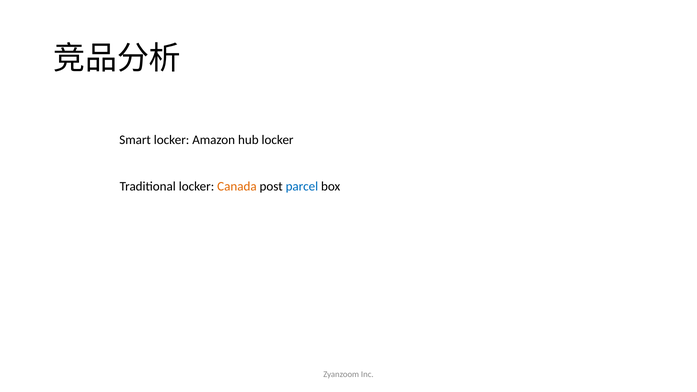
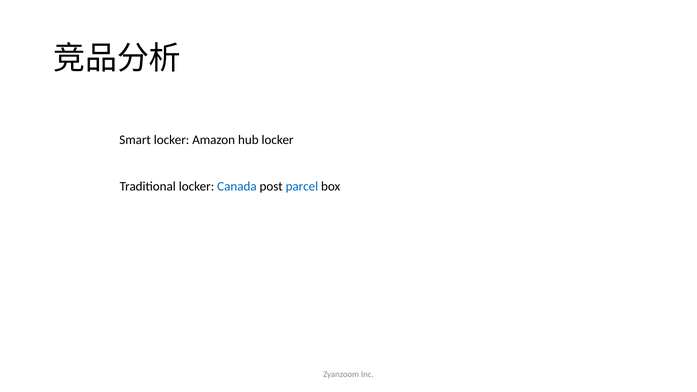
Canada colour: orange -> blue (237, 186)
